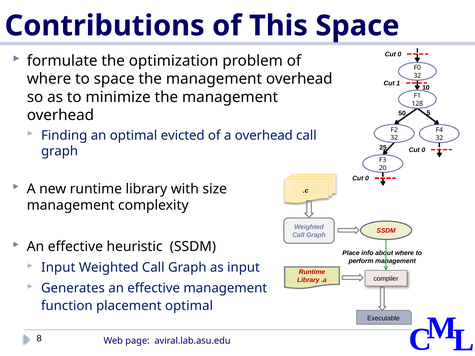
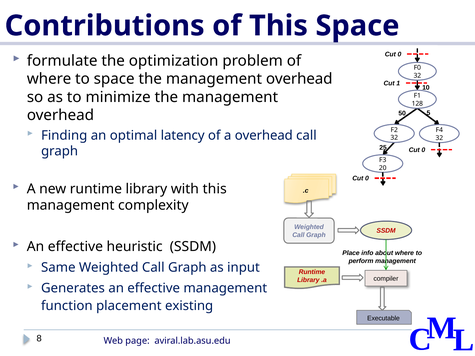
evicted: evicted -> latency (183, 136)
with size: size -> this (215, 189)
Input: Input -> Same (58, 268)
placement optimal: optimal -> existing (189, 306)
